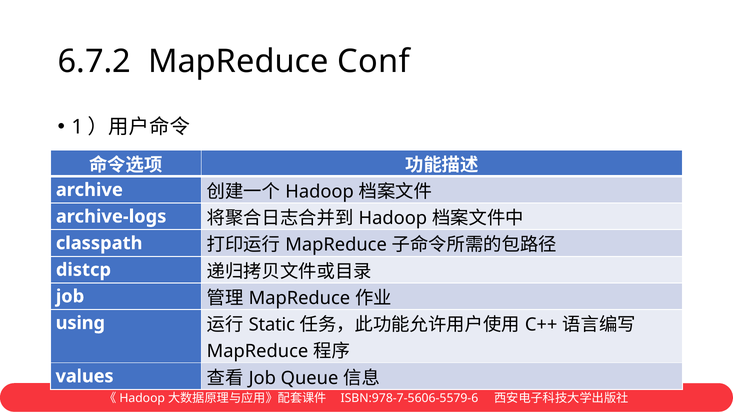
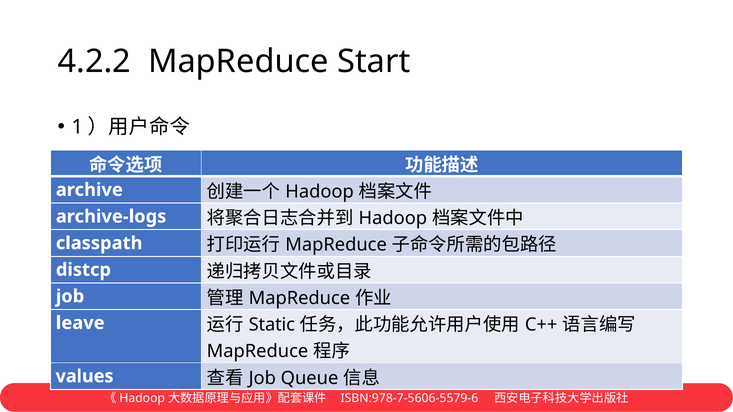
6.7.2: 6.7.2 -> 4.2.2 (94, 62)
Conf: Conf -> Start (374, 62)
using: using -> leave (80, 323)
